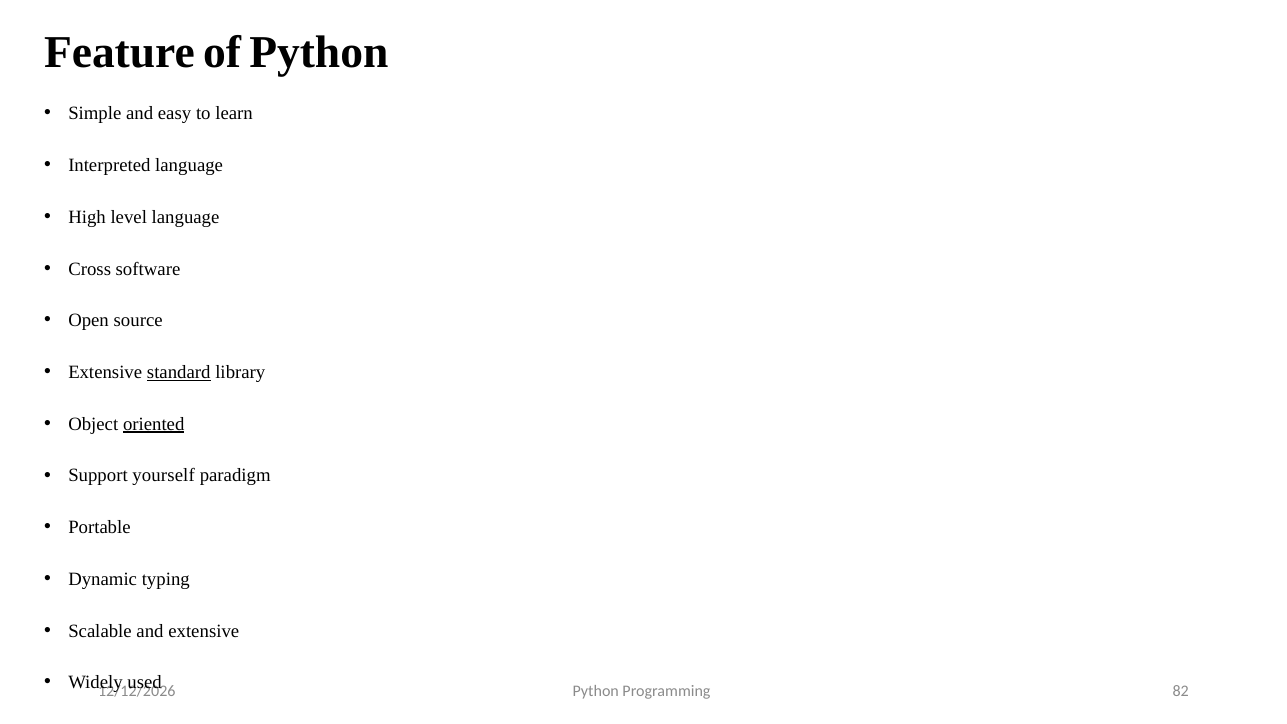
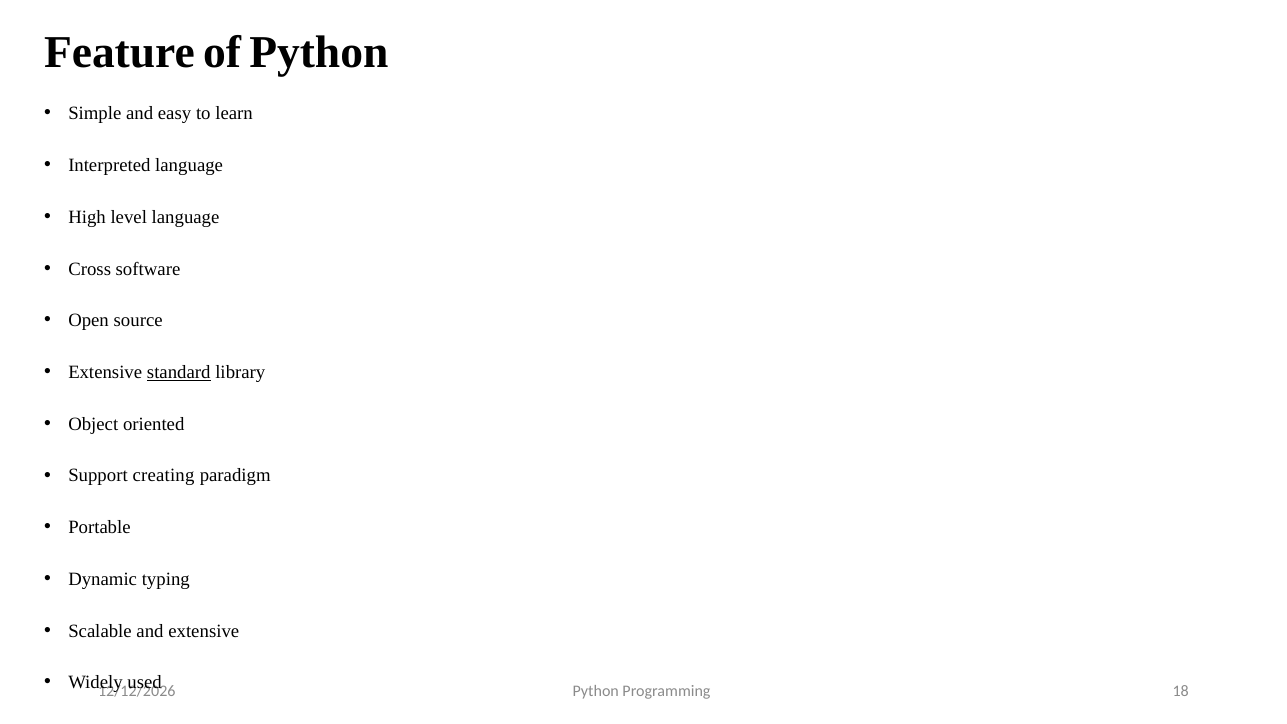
oriented underline: present -> none (154, 424)
yourself: yourself -> creating (164, 476)
82: 82 -> 18 (1181, 691)
